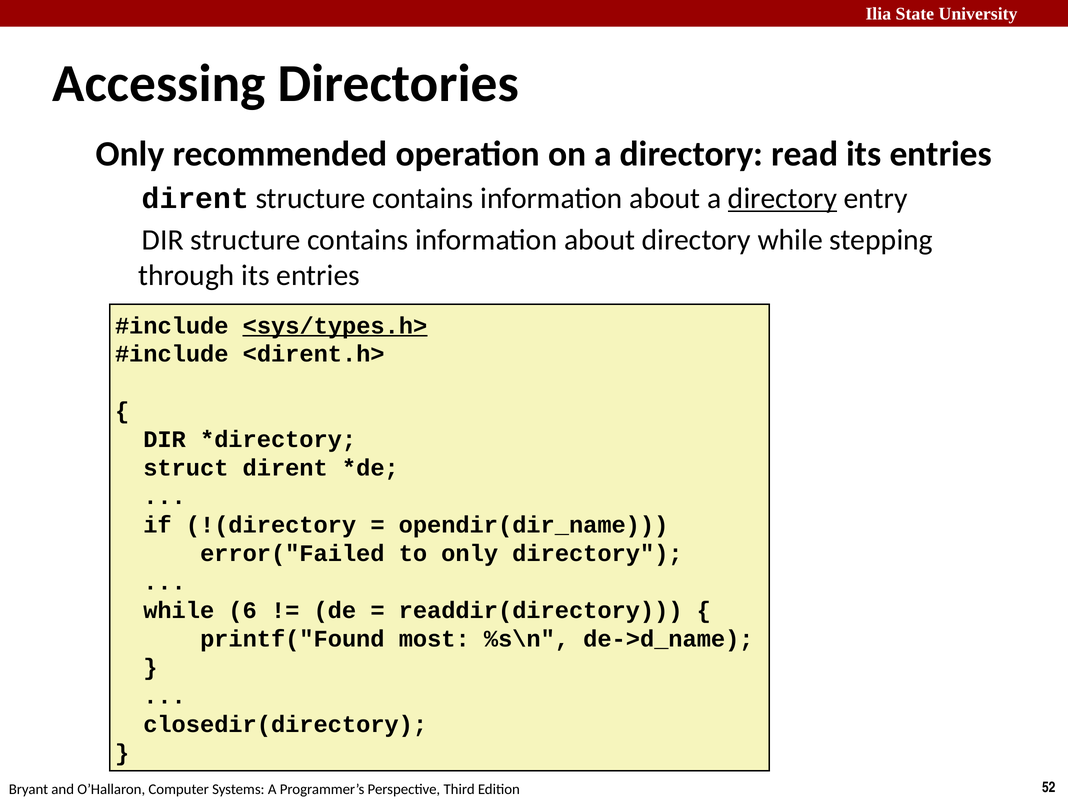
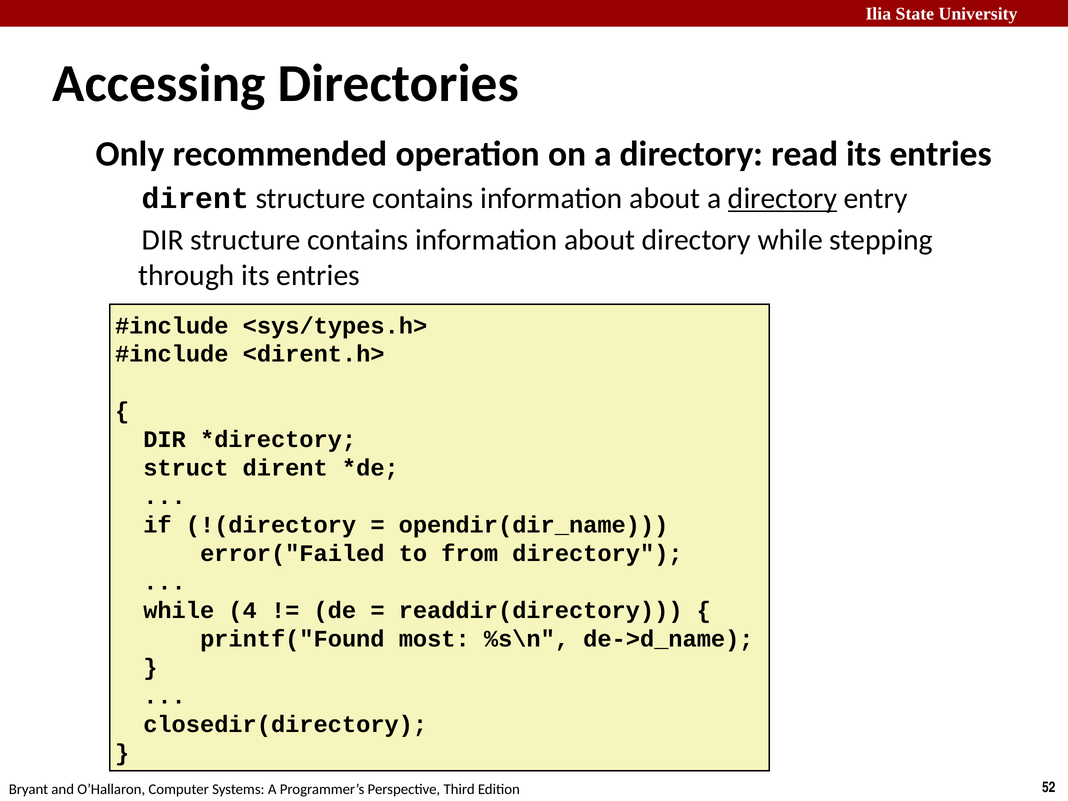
<sys/types.h> underline: present -> none (335, 326)
only: only -> from (470, 553)
6: 6 -> 4 (243, 610)
